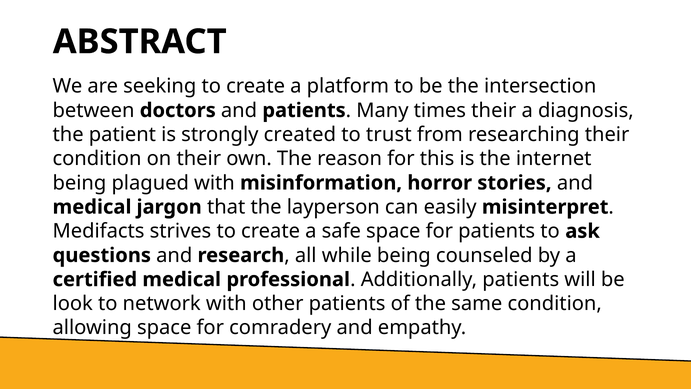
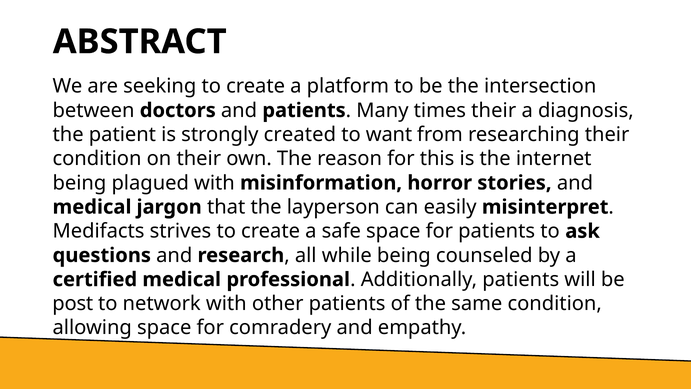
trust: trust -> want (389, 134)
look: look -> post (73, 303)
